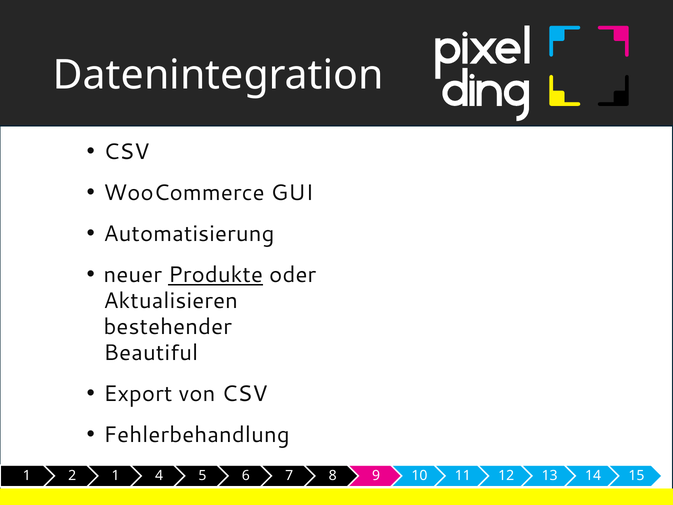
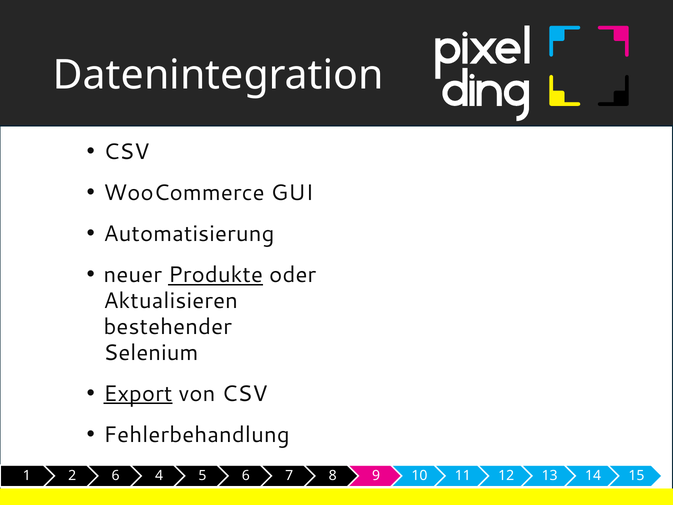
Beautiful: Beautiful -> Selenium (151, 353)
Export underline: none -> present (138, 394)
2 1: 1 -> 6 (116, 476)
